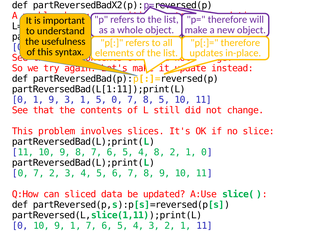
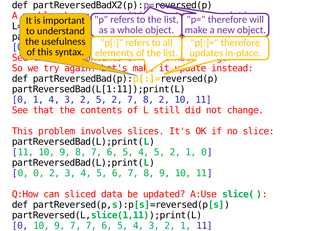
1 9: 9 -> 4 (54, 100)
1: 1 -> 2 (86, 100)
0: 0 -> 2 (117, 100)
8 5: 5 -> 2 (164, 100)
5 4 8: 8 -> 5 (159, 153)
7: 7 -> 0 (39, 174)
9 1: 1 -> 7 (75, 226)
